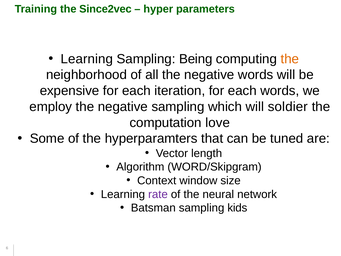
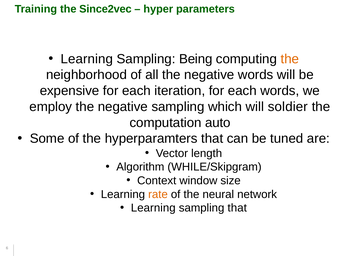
love: love -> auto (218, 123)
WORD/Skipgram: WORD/Skipgram -> WHILE/Skipgram (215, 167)
rate colour: purple -> orange (158, 194)
Batsman: Batsman -> Learning (153, 208)
sampling kids: kids -> that (237, 208)
